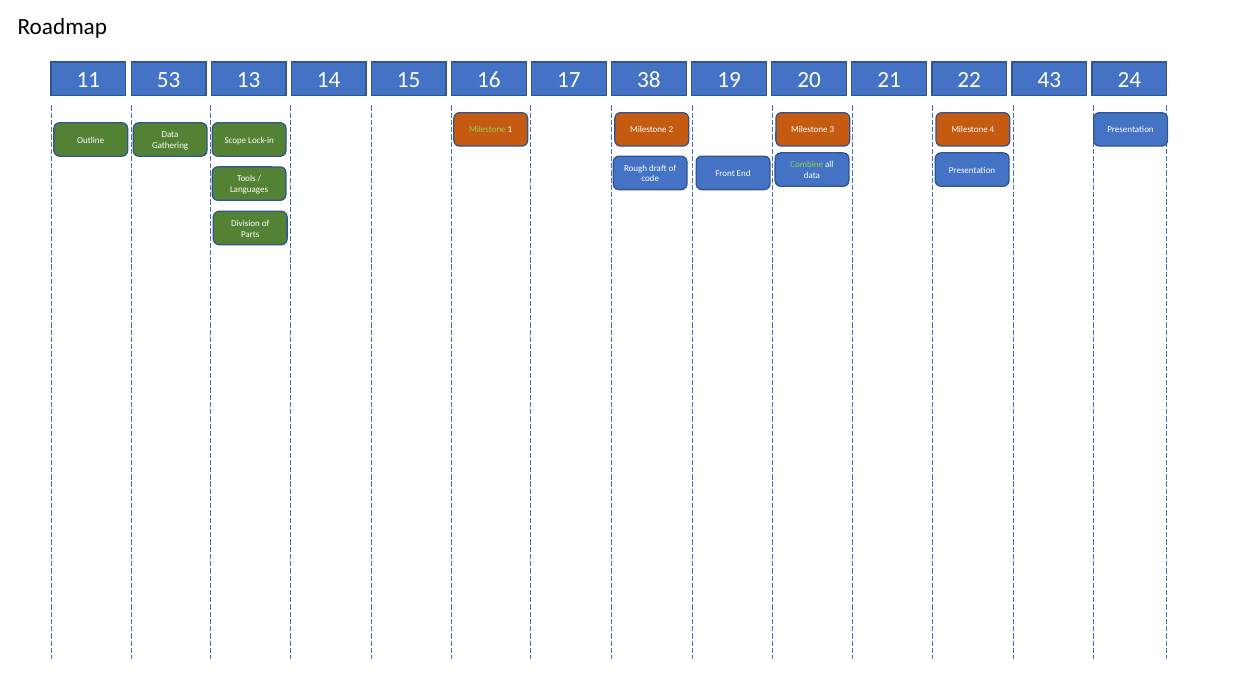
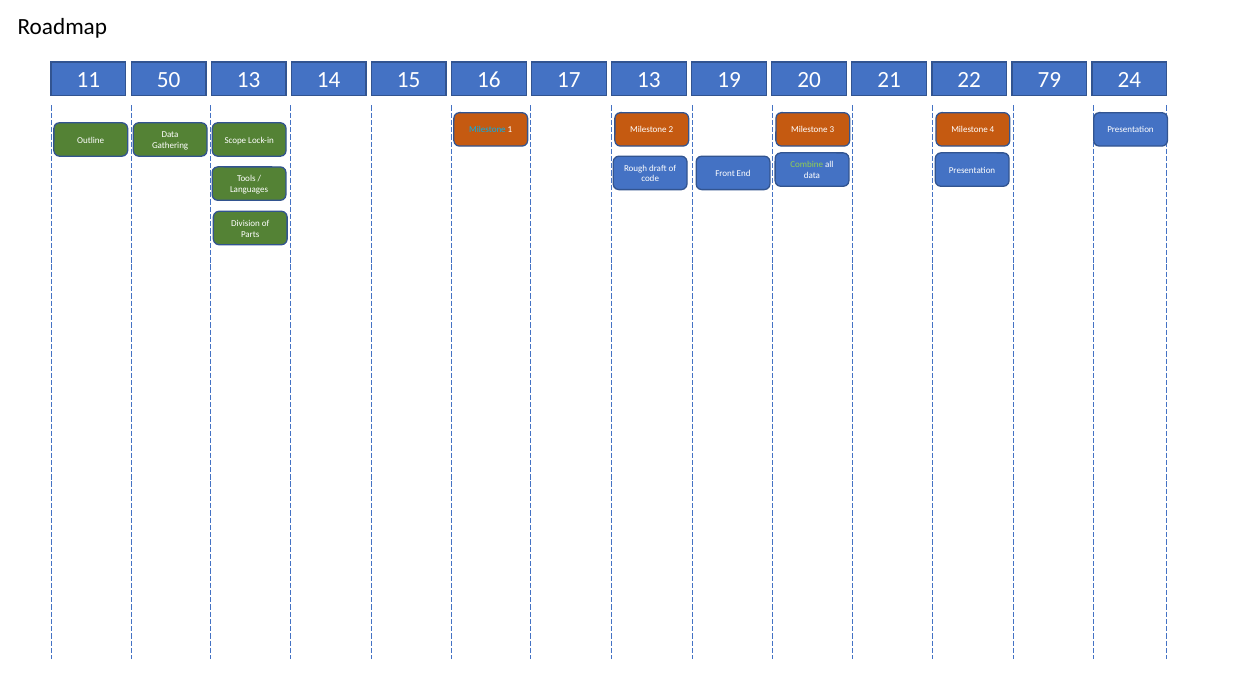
53: 53 -> 50 (169, 80)
17 38: 38 -> 13 (649, 80)
43: 43 -> 79 (1049, 80)
Milestone colour: light green -> light blue (487, 130)
